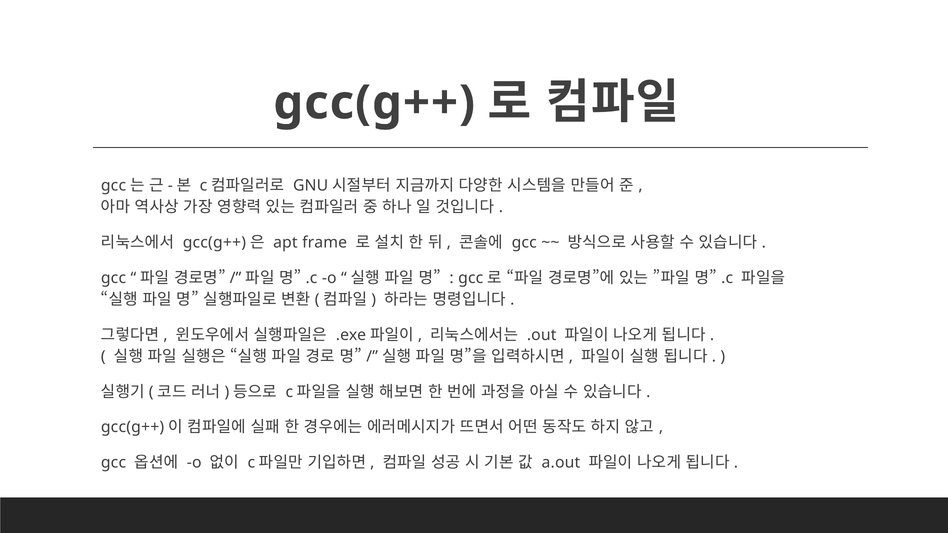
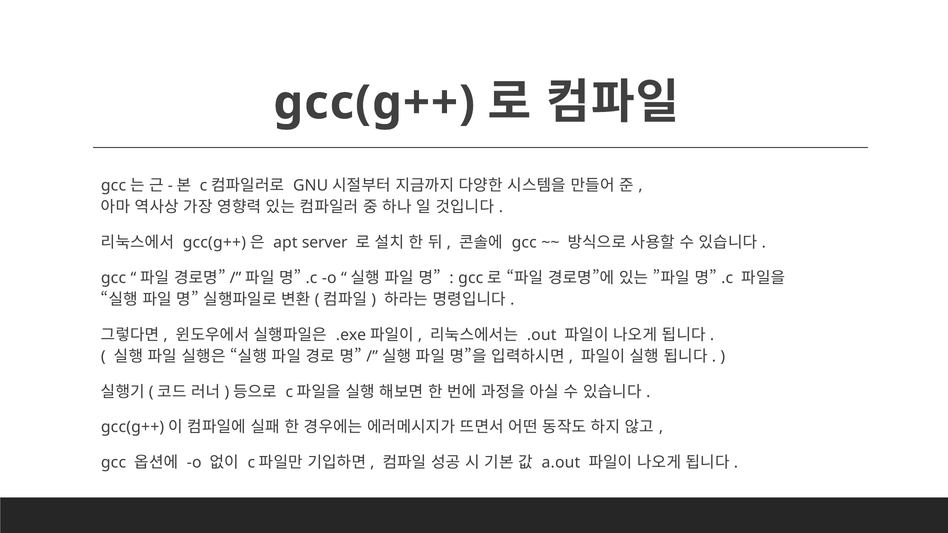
frame: frame -> server (325, 243)
